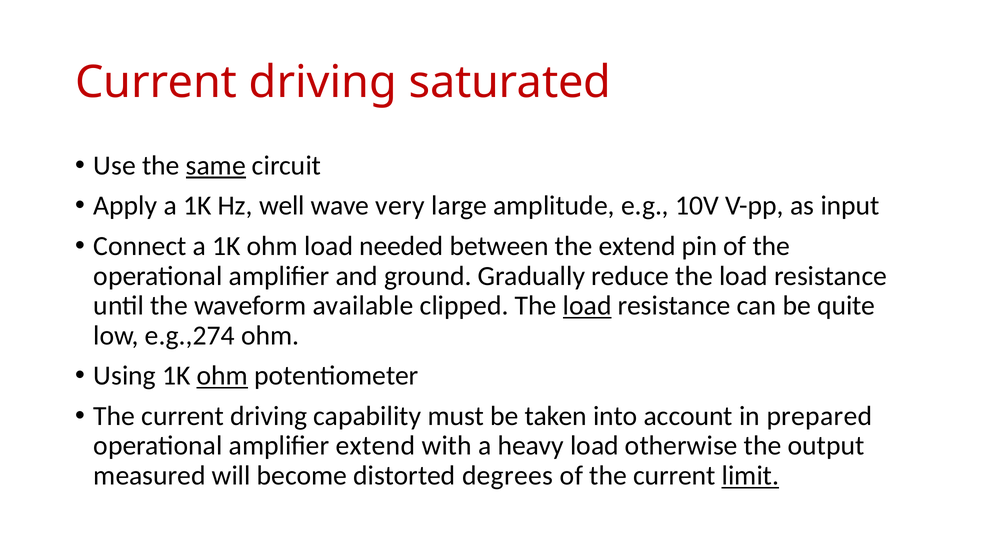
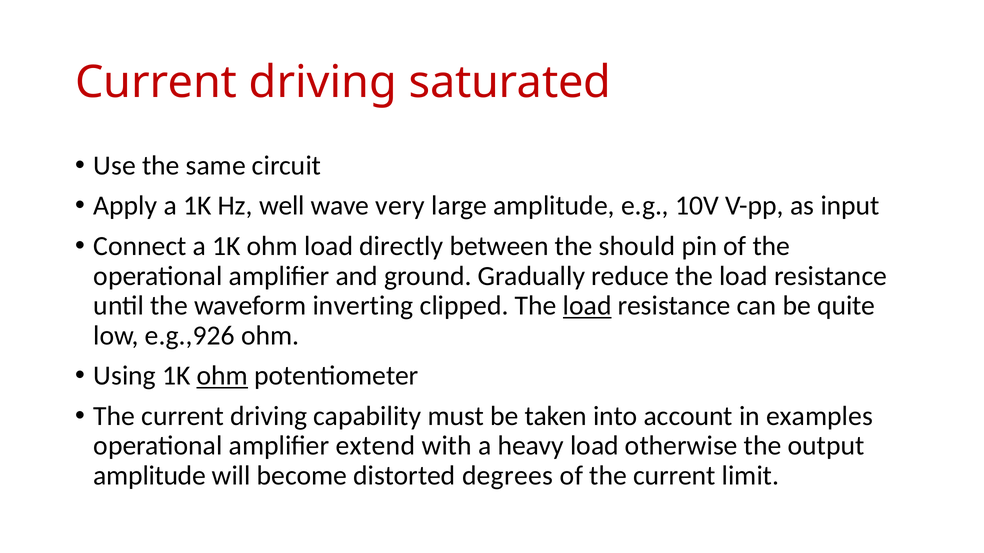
same underline: present -> none (216, 166)
needed: needed -> directly (401, 246)
the extend: extend -> should (637, 246)
available: available -> inverting (363, 306)
e.g.,274: e.g.,274 -> e.g.,926 (190, 336)
prepared: prepared -> examples (820, 416)
measured: measured -> amplitude (150, 476)
limit underline: present -> none (750, 476)
